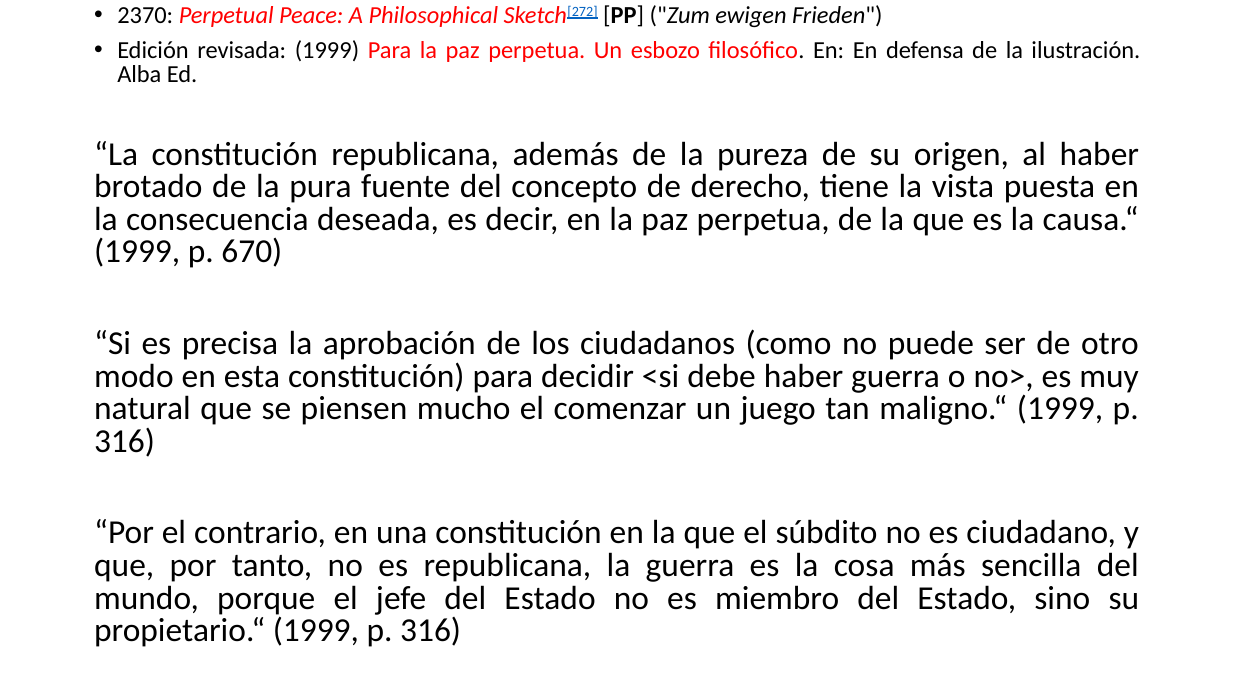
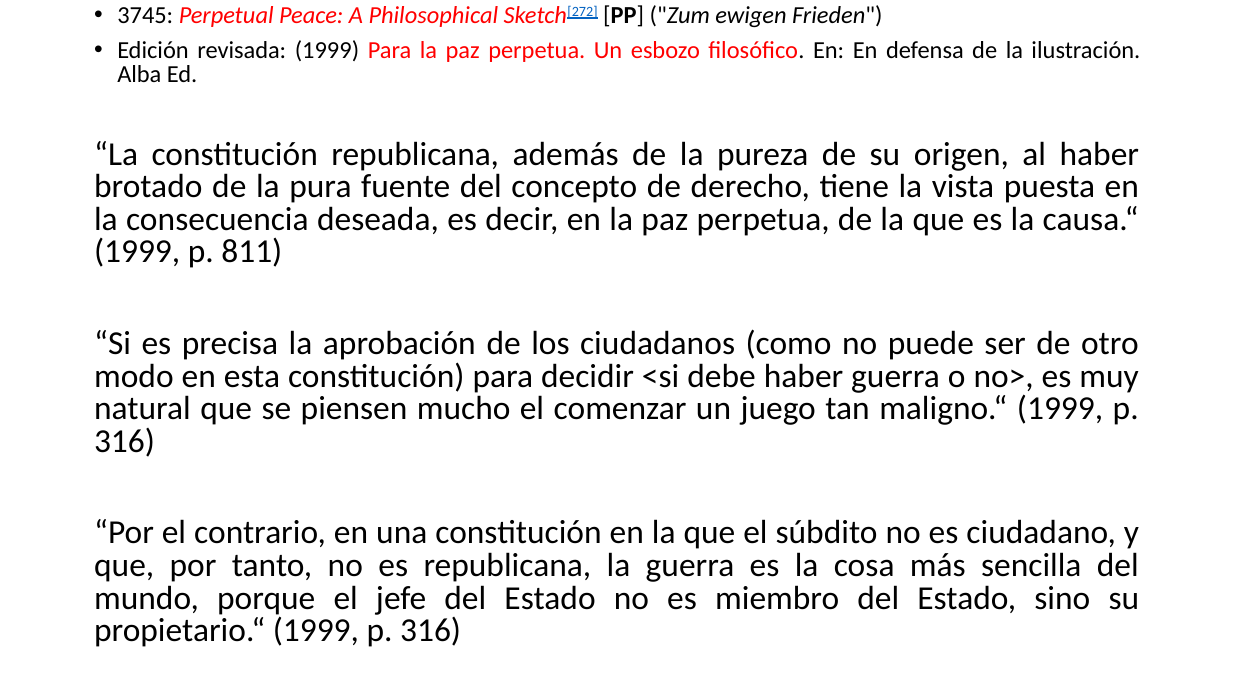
2370: 2370 -> 3745 (145, 16)
670: 670 -> 811 (252, 252)
